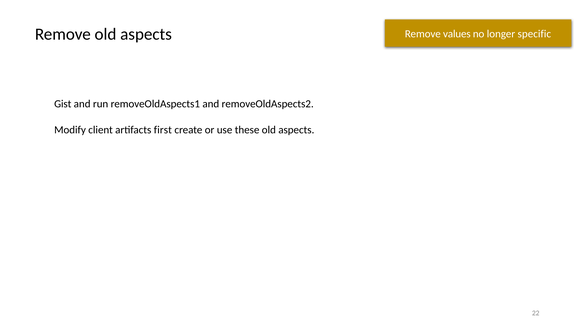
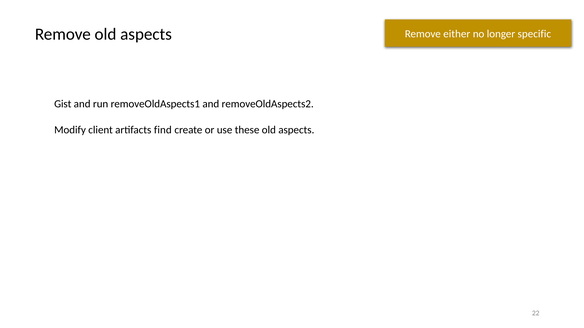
values: values -> either (457, 34)
first: first -> find (163, 130)
